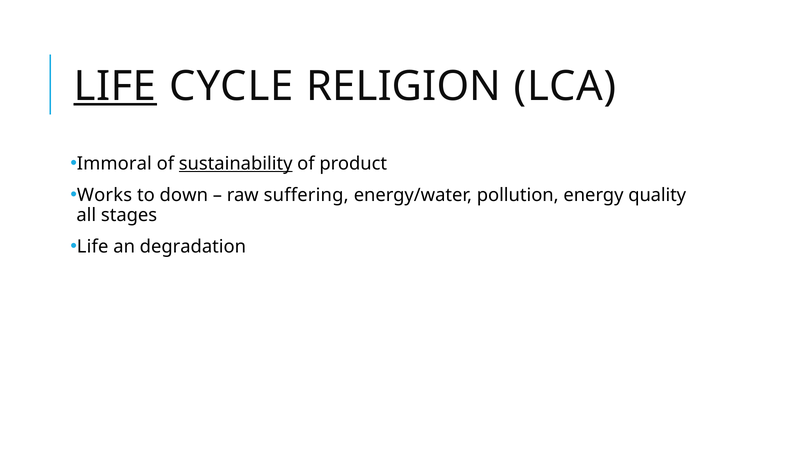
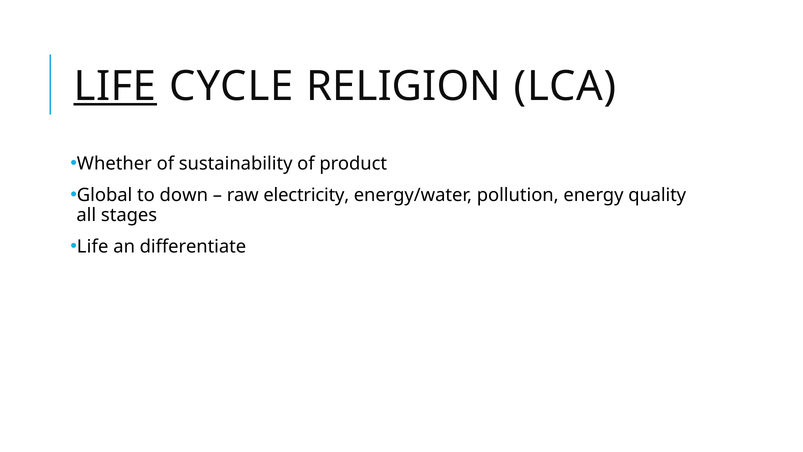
Immoral: Immoral -> Whether (114, 163)
sustainability underline: present -> none (236, 163)
Works: Works -> Global (105, 195)
suffering: suffering -> electricity (306, 195)
degradation: degradation -> differentiate (193, 246)
